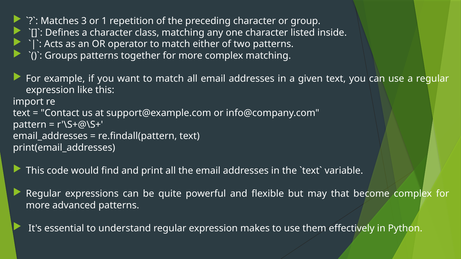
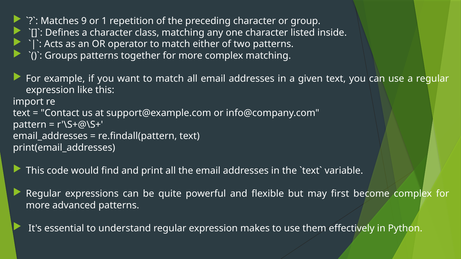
3: 3 -> 9 (84, 21)
that: that -> first (340, 194)
